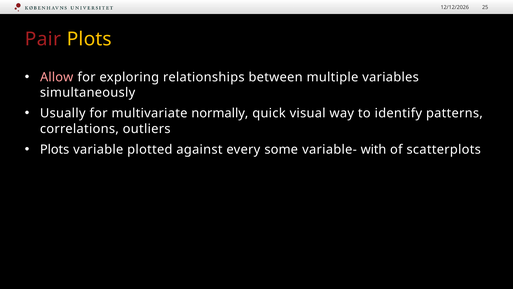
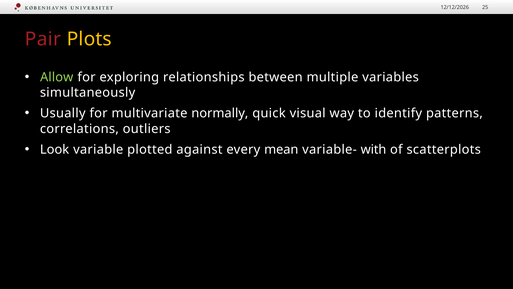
Allow colour: pink -> light green (57, 77)
Plots: Plots -> Look (55, 149)
some: some -> mean (281, 149)
